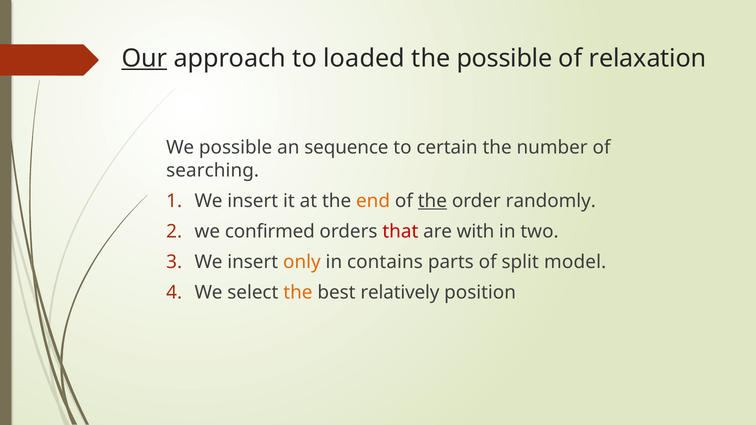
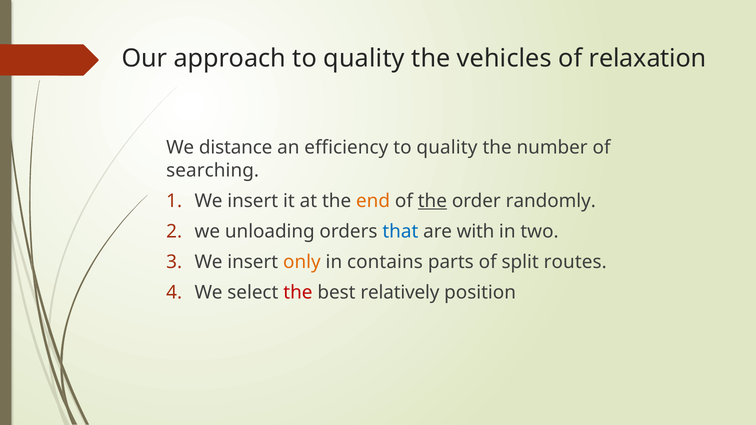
Our underline: present -> none (144, 58)
approach to loaded: loaded -> quality (364, 58)
the possible: possible -> vehicles (504, 58)
We possible: possible -> distance (236, 148)
sequence: sequence -> efficiency (346, 148)
certain: certain -> quality (447, 148)
confirmed: confirmed -> unloading (270, 232)
that colour: red -> blue (400, 232)
model: model -> routes (575, 262)
the colour: orange -> red (298, 293)
